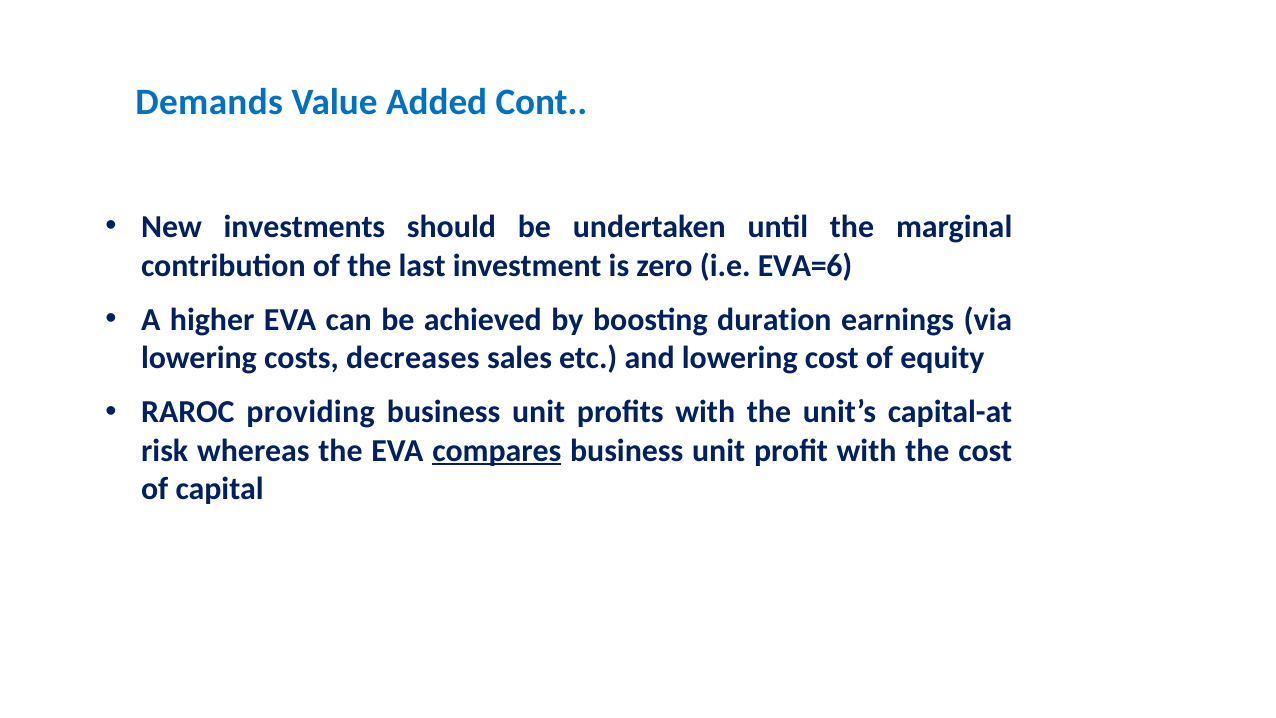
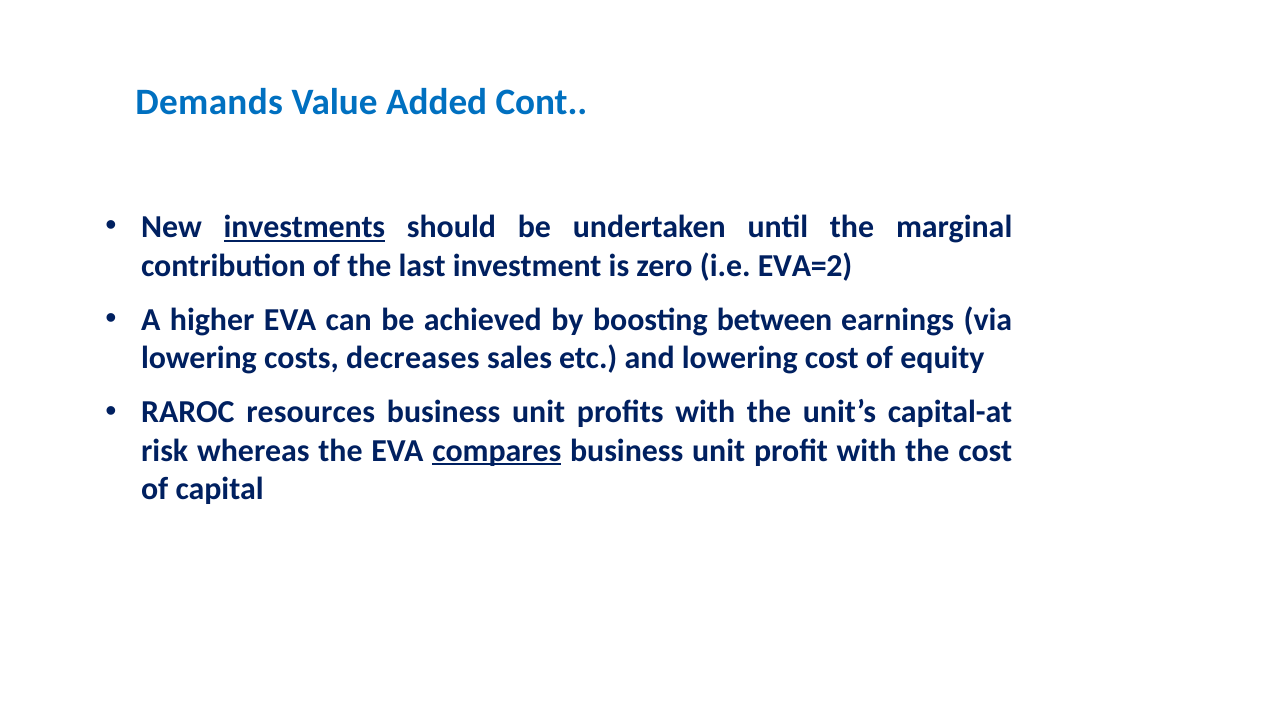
investments underline: none -> present (304, 227)
EVA=6: EVA=6 -> EVA=2 (805, 265)
duration: duration -> between (775, 320)
providing: providing -> resources (311, 412)
